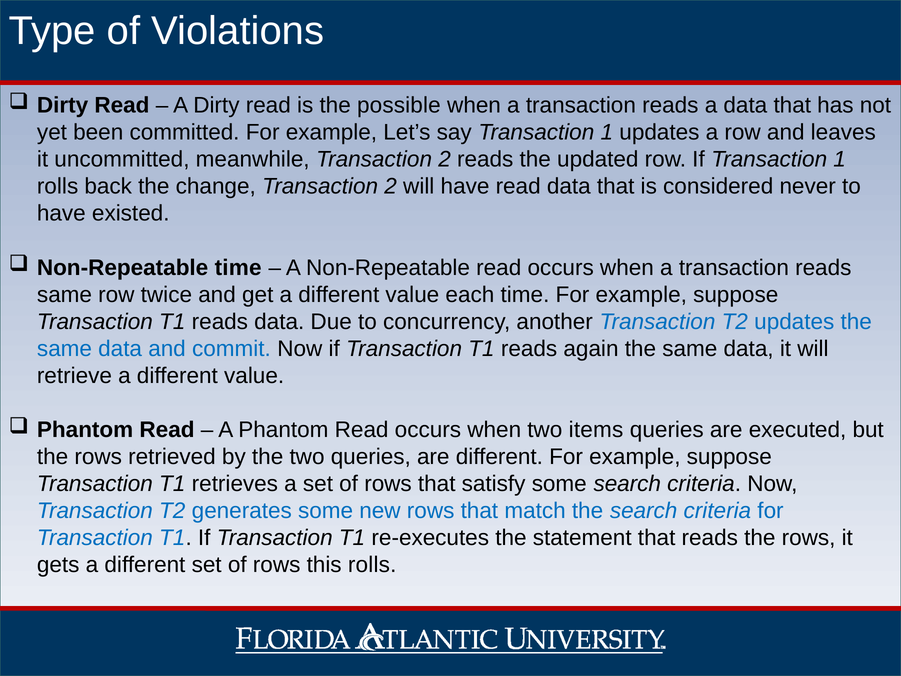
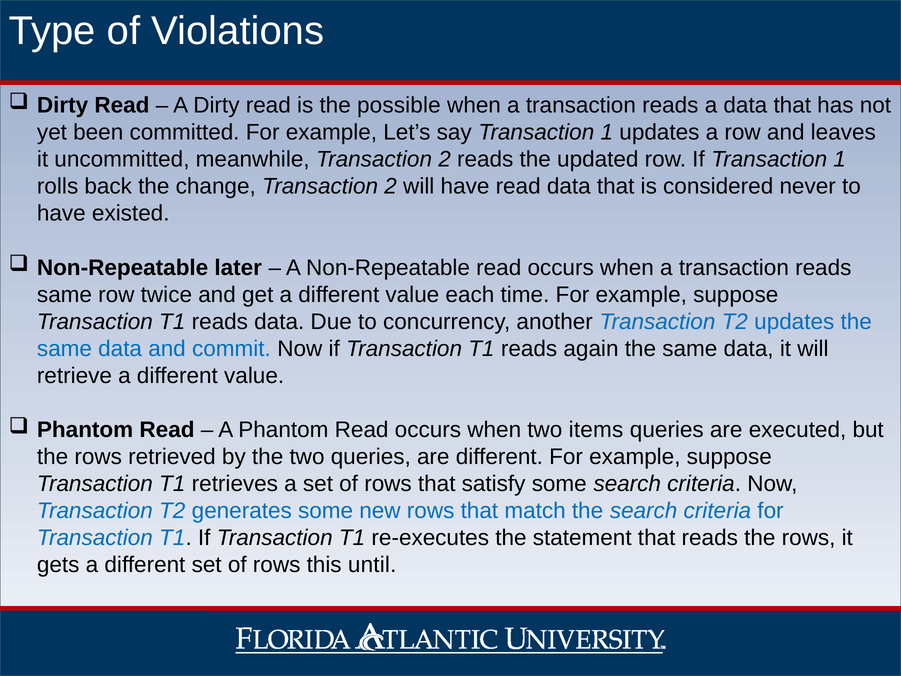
Non-Repeatable time: time -> later (238, 267)
this rolls: rolls -> until (372, 565)
